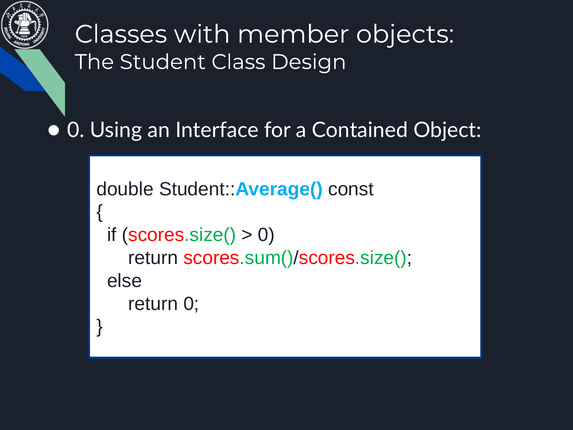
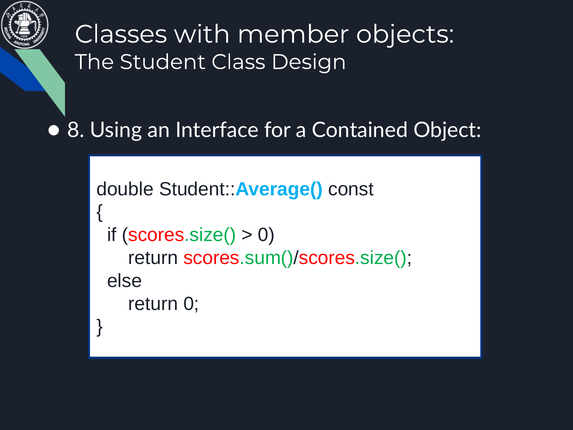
0: 0 -> 8 (76, 130)
